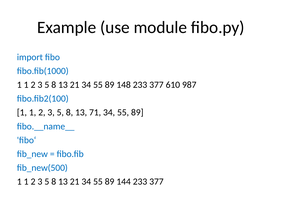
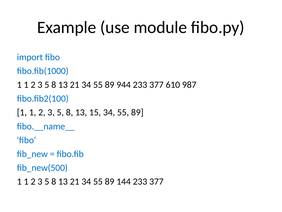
148: 148 -> 944 (124, 85)
71: 71 -> 15 (95, 112)
